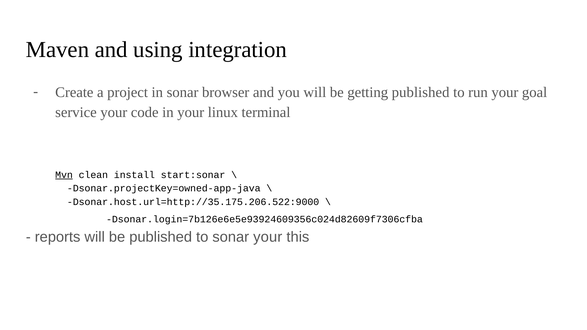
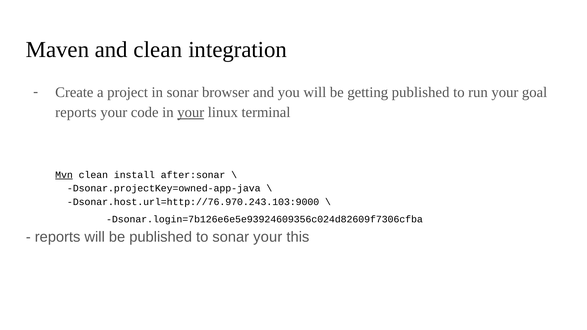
and using: using -> clean (158, 50)
service: service -> reports (76, 113)
your underline: none -> present (191, 113)
start:sonar: start:sonar -> after:sonar (193, 175)
Dsonar.host.url=http://35.175.206.522:9000: Dsonar.host.url=http://35.175.206.522:9000 -> Dsonar.host.url=http://76.970.243.103:9000 (193, 202)
